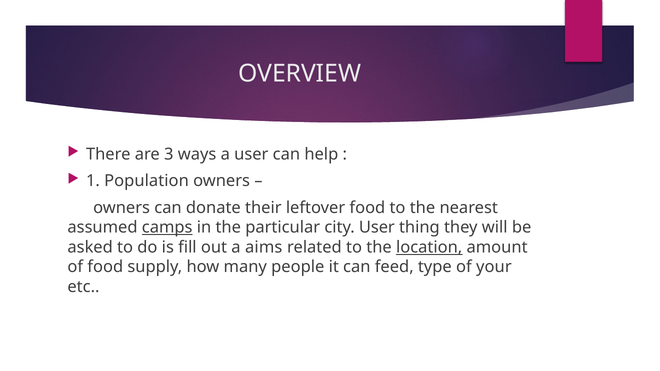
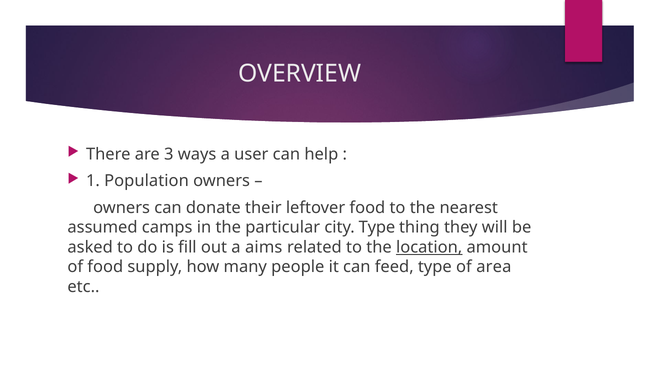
camps underline: present -> none (167, 228)
city User: User -> Type (377, 228)
your: your -> area (494, 267)
